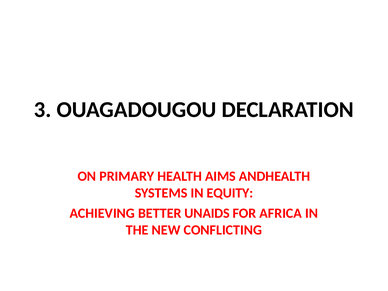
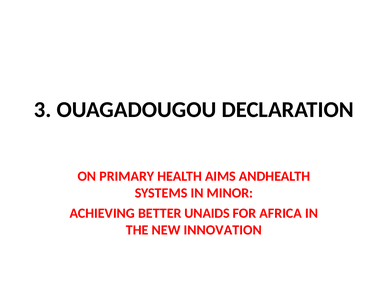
EQUITY: EQUITY -> MINOR (230, 193)
CONFLICTING: CONFLICTING -> INNOVATION (223, 230)
